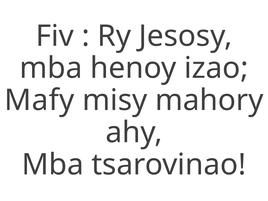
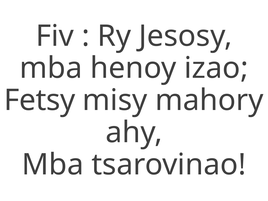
Mafy: Mafy -> Fetsy (40, 100)
